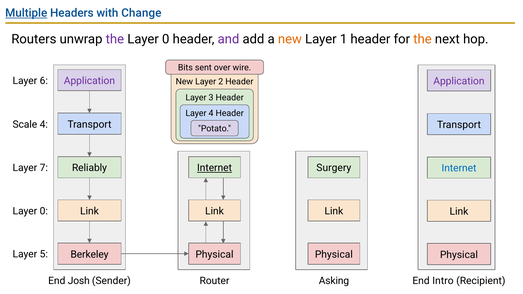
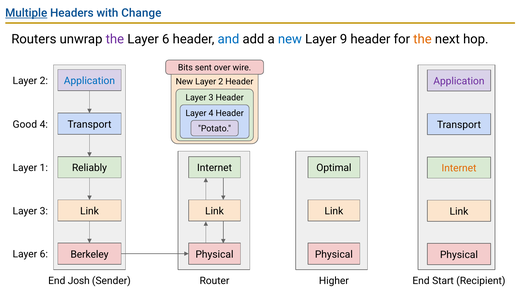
0: 0 -> 6 (166, 39)
and colour: purple -> blue (228, 39)
new colour: orange -> blue (290, 39)
1: 1 -> 9 (344, 39)
6: 6 -> 2 (44, 81)
Application colour: purple -> blue (89, 81)
Scale: Scale -> Good (25, 124)
7: 7 -> 1 (44, 168)
Internet underline: present -> none (214, 168)
Surgery: Surgery -> Optimal (334, 168)
Internet colour: blue -> orange (459, 168)
0: 0 -> 3 (44, 211)
5: 5 -> 6 (44, 254)
Asking: Asking -> Higher (334, 281)
Intro: Intro -> Start (443, 281)
